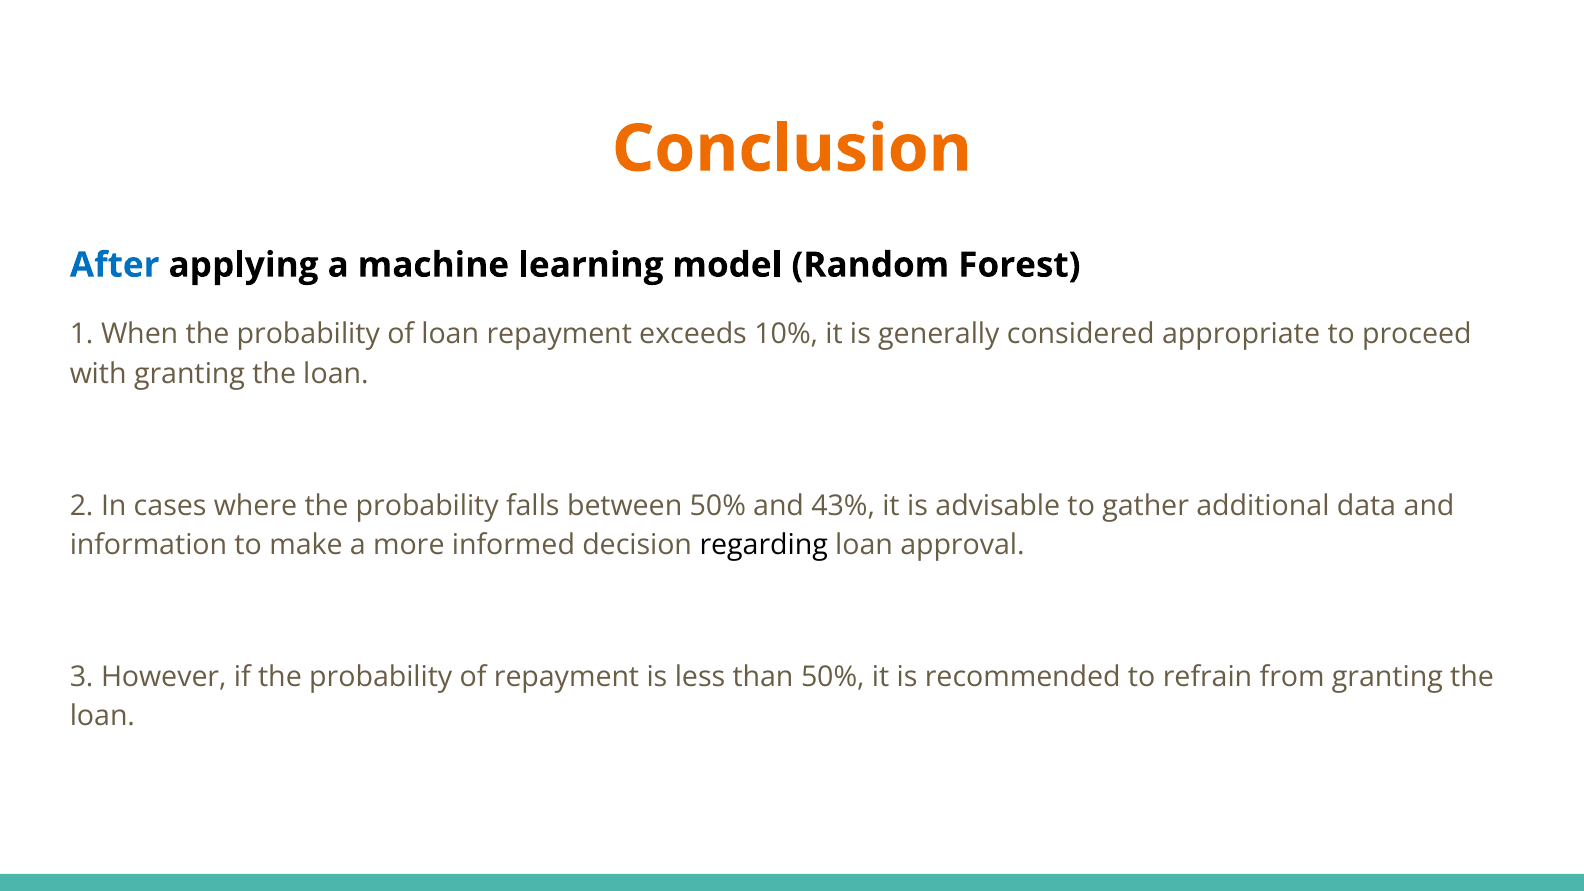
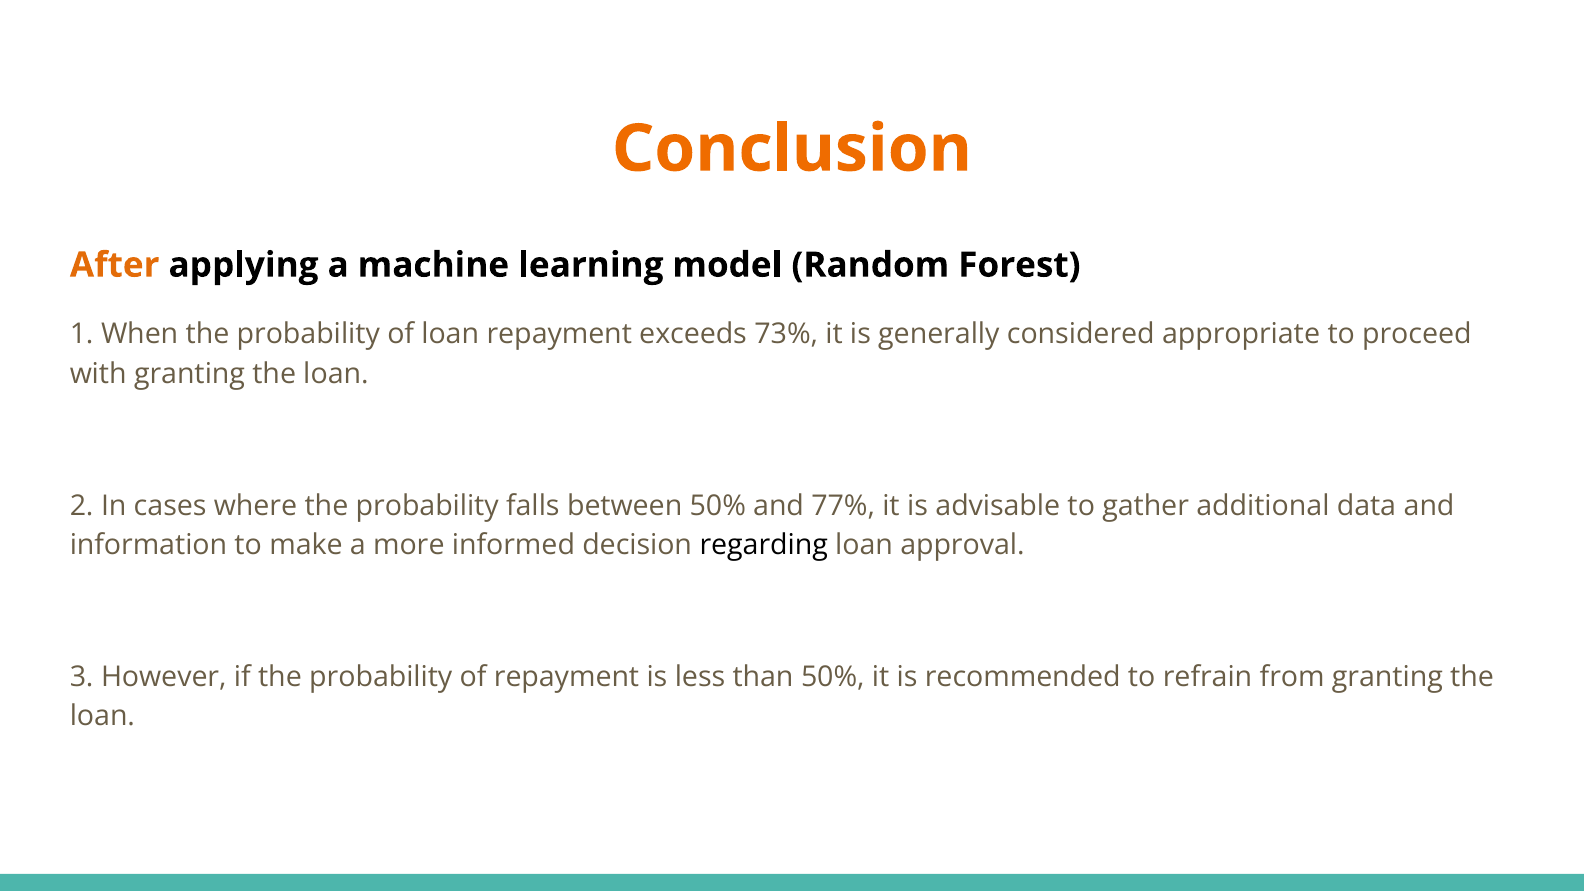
After colour: blue -> orange (115, 265)
10%: 10% -> 73% (786, 334)
43%: 43% -> 77% (843, 506)
